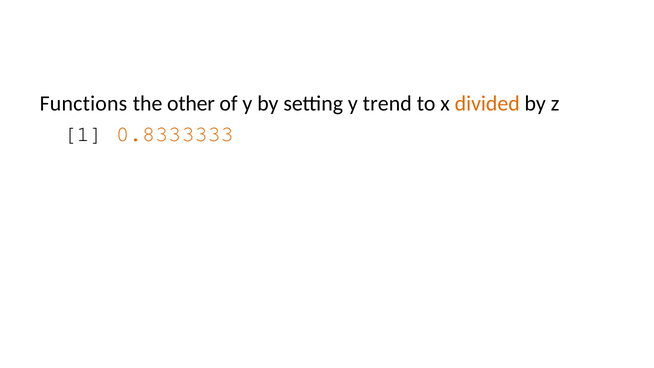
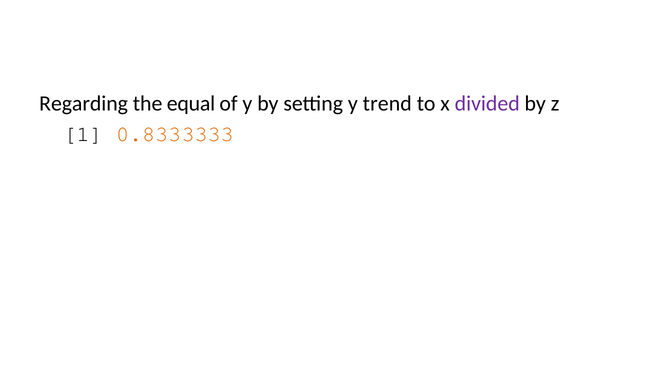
Functions: Functions -> Regarding (84, 104)
other: other -> equal (191, 104)
divided colour: orange -> purple (487, 104)
